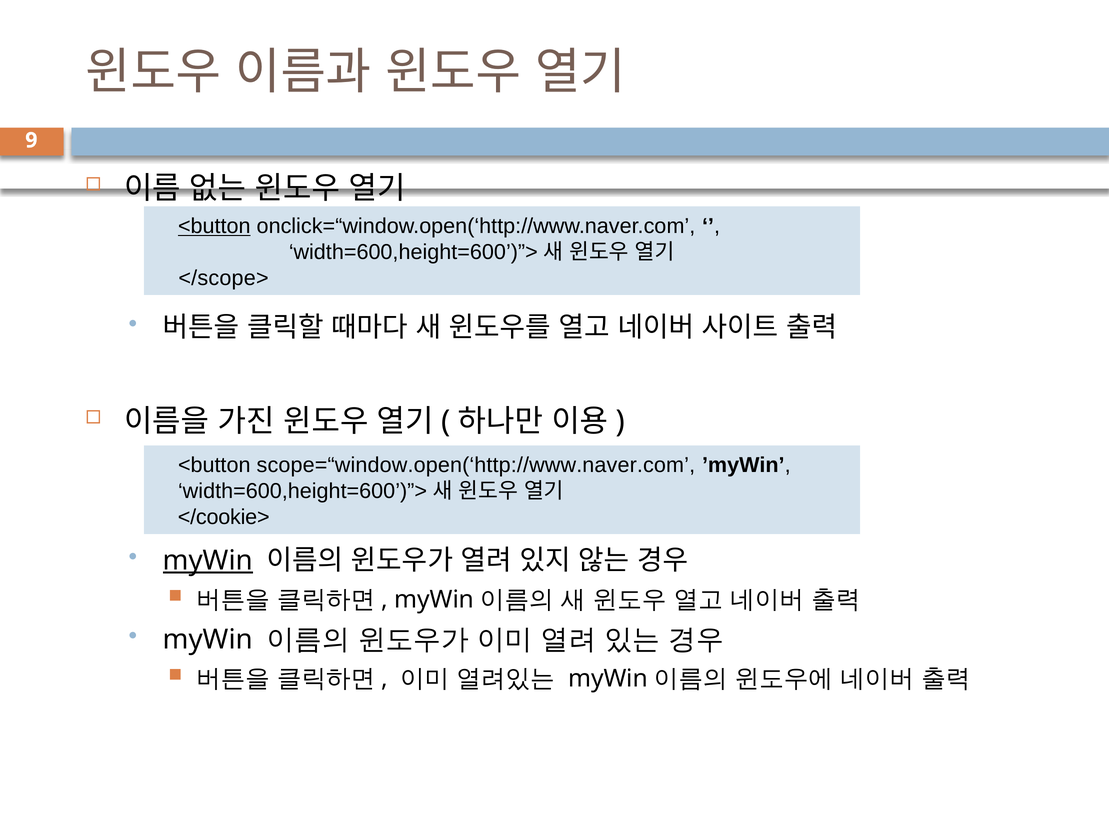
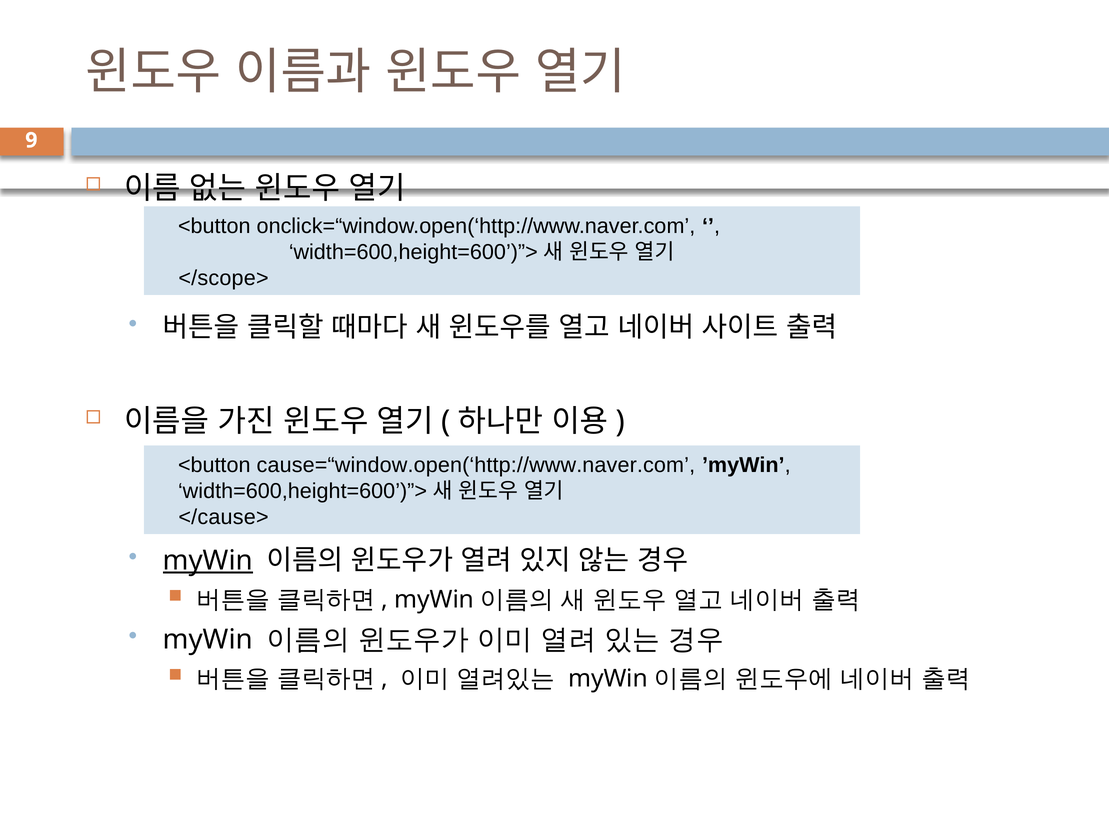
<button underline: present -> none (214, 226)
scope=“window.open(‘http://www.naver.com: scope=“window.open(‘http://www.naver.com -> cause=“window.open(‘http://www.naver.com (476, 465)
</cookie>: </cookie> -> </cause> (223, 517)
